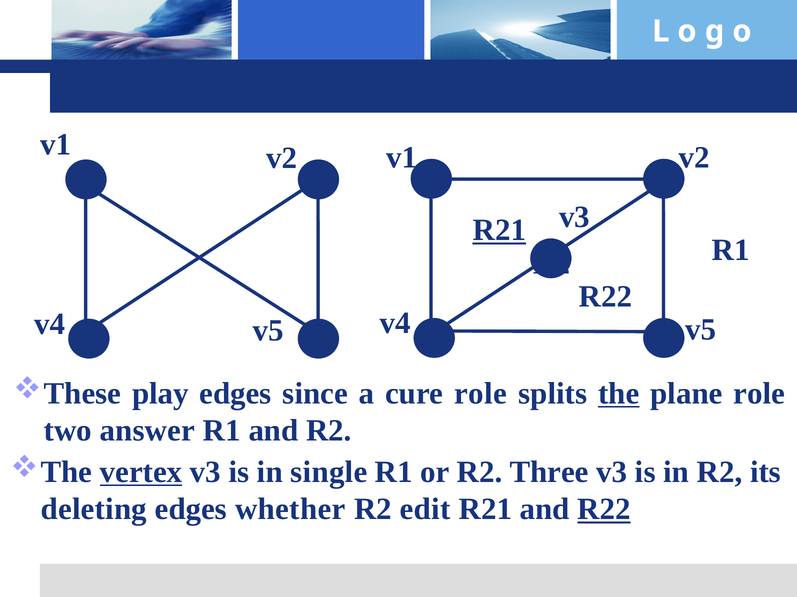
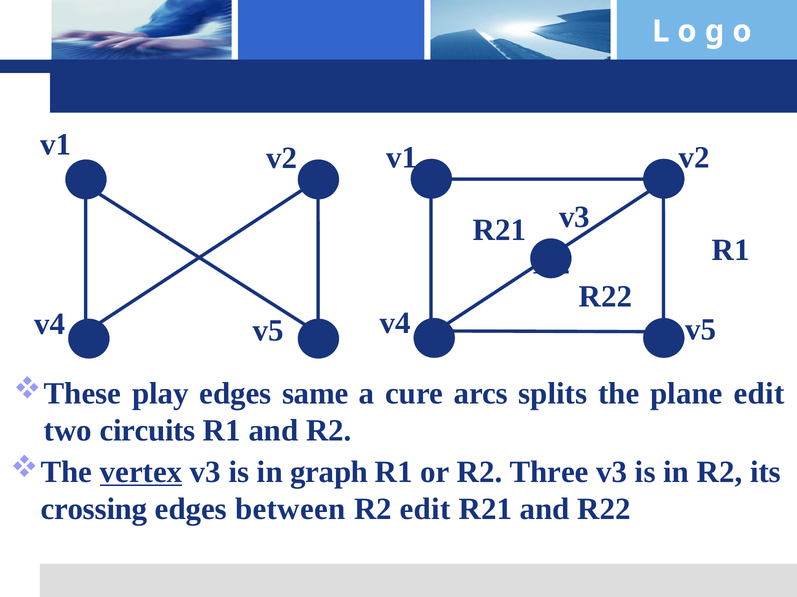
R21 underline: present -> none (499, 231)
since: since -> same (315, 394)
cure role: role -> arcs (481, 394)
the underline: present -> none (619, 394)
plane role: role -> edit (759, 394)
answer: answer -> circuits (148, 431)
single: single -> graph (329, 473)
deleting: deleting -> crossing (94, 510)
whether: whether -> between (290, 510)
R22 underline: present -> none (604, 510)
